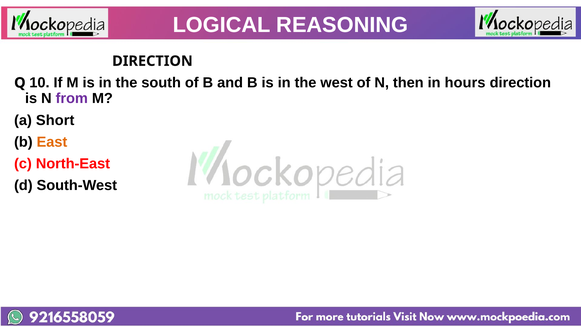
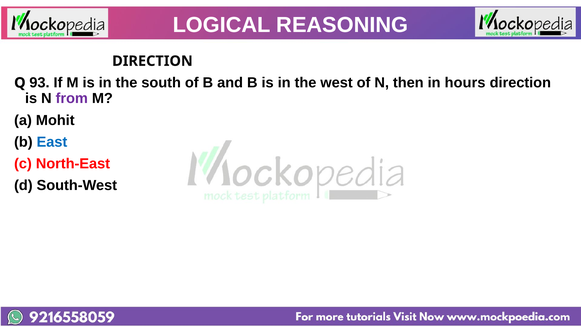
10: 10 -> 93 (39, 83)
Short: Short -> Mohit (55, 120)
East colour: orange -> blue (52, 142)
